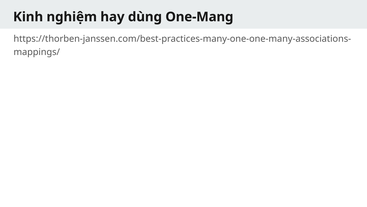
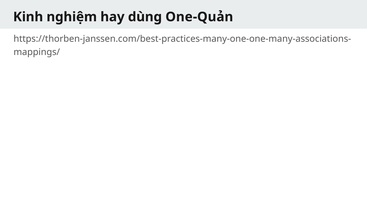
One-Mang: One-Mang -> One-Quản (199, 17)
